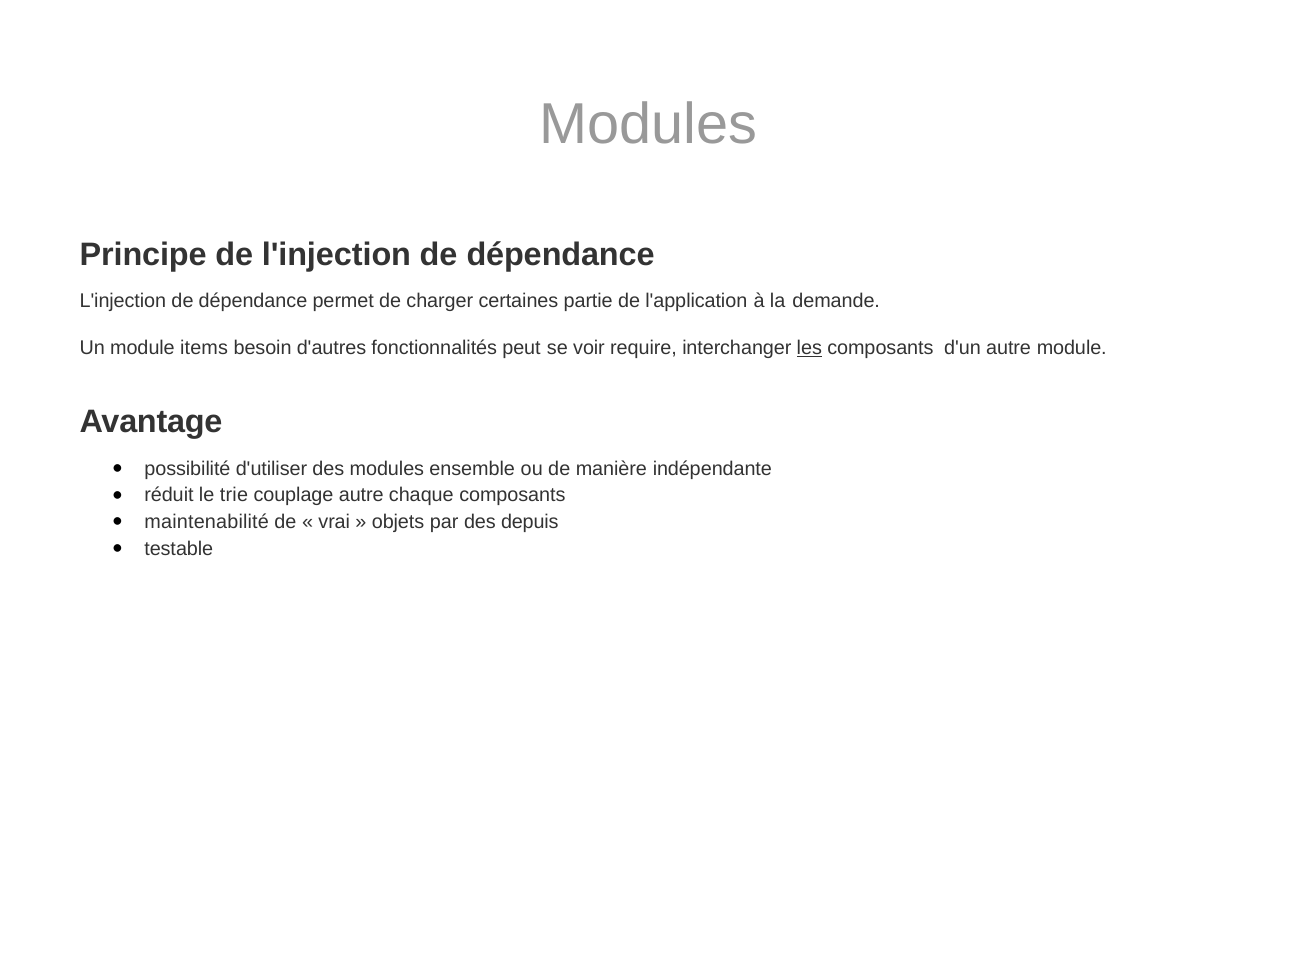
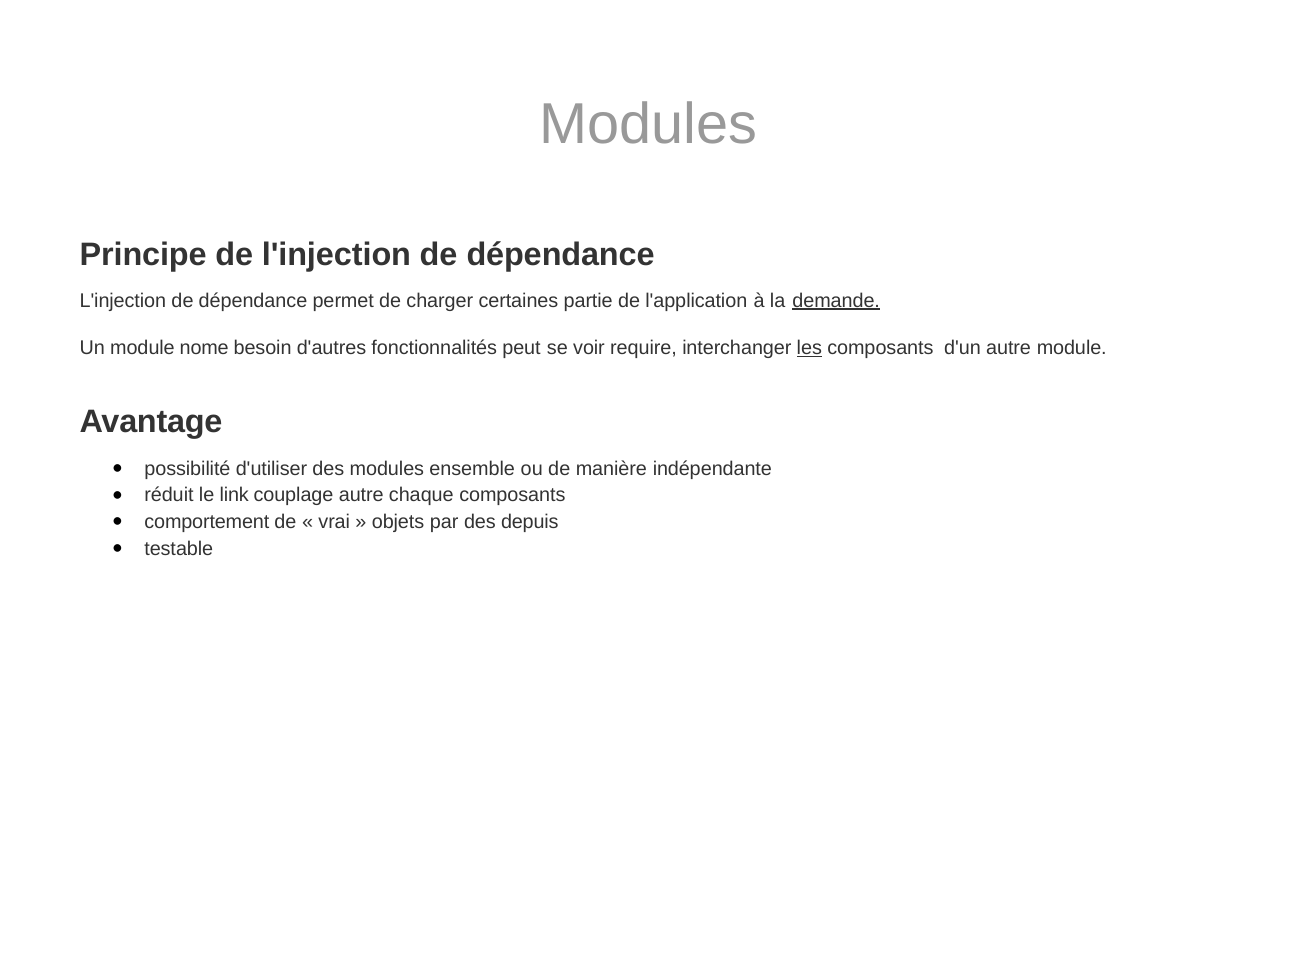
demande underline: none -> present (836, 300)
items: items -> nome (204, 348)
trie: trie -> link (234, 495)
maintenabilité: maintenabilité -> comportement (207, 522)
